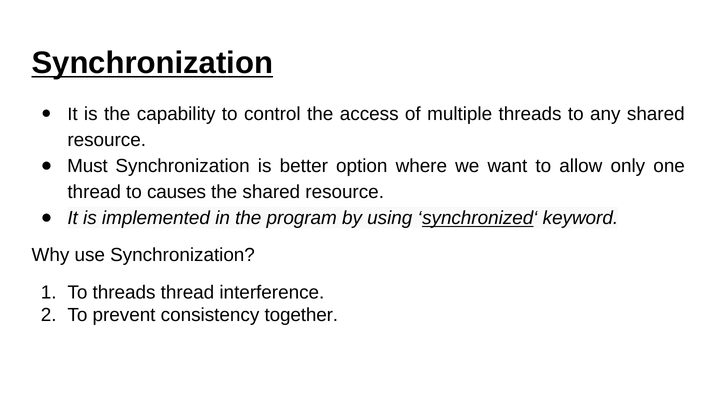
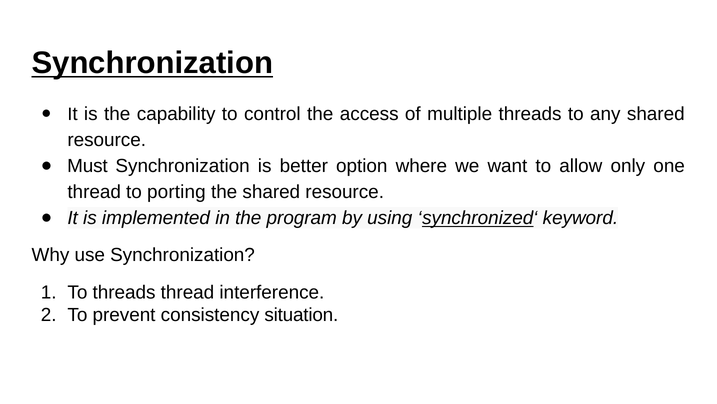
causes: causes -> porting (176, 192)
together: together -> situation (301, 315)
